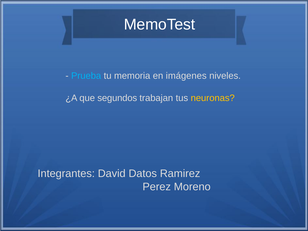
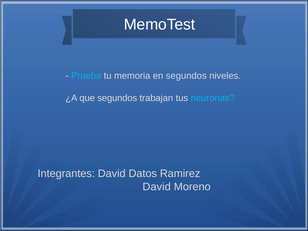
en imágenes: imágenes -> segundos (186, 76)
neuronas colour: yellow -> light blue (213, 98)
Perez: Perez -> David (157, 187)
